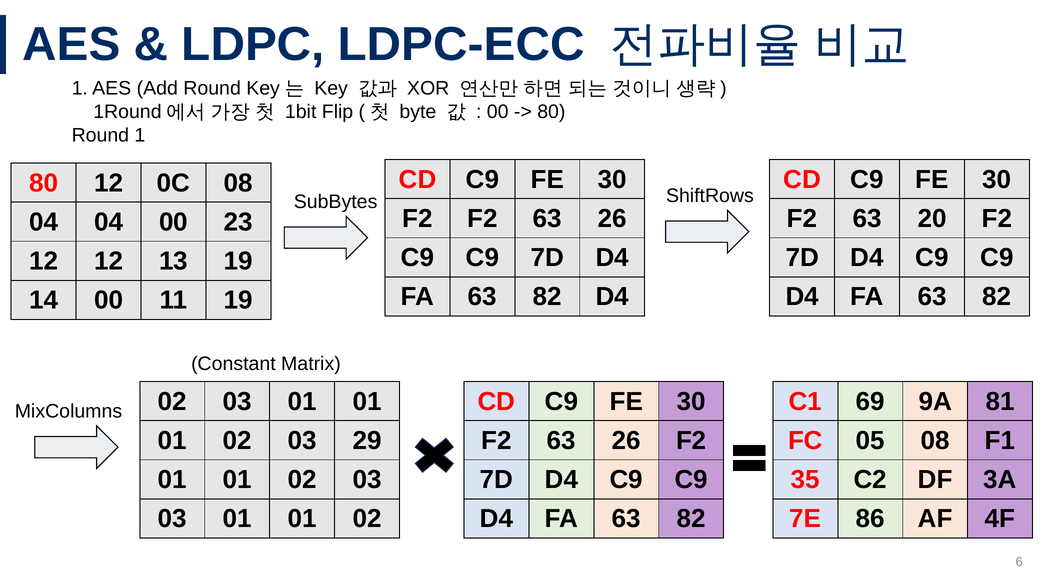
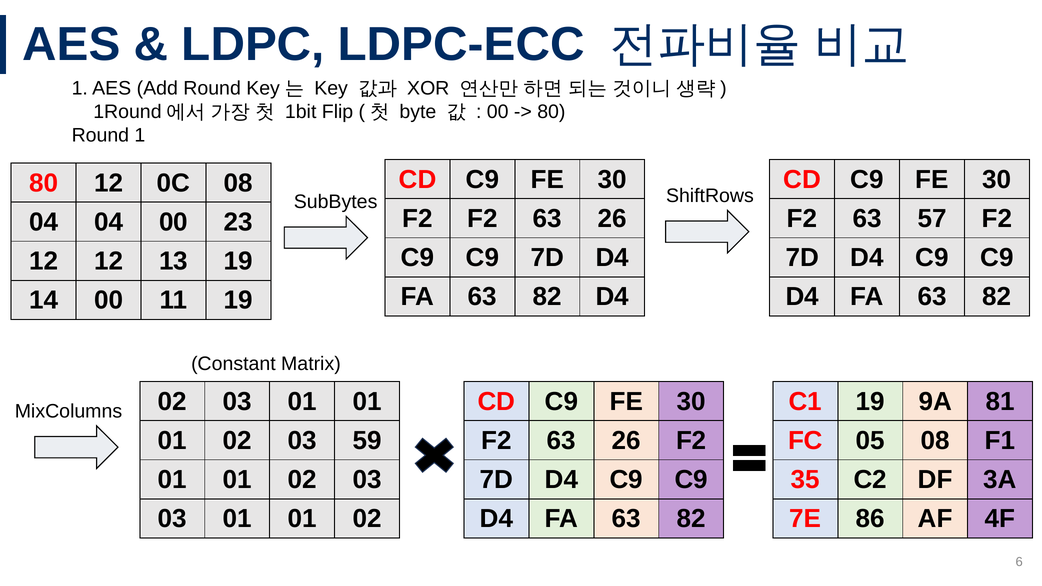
20: 20 -> 57 (932, 219)
C1 69: 69 -> 19 (870, 402)
29: 29 -> 59 (367, 441)
